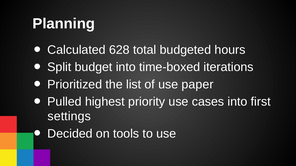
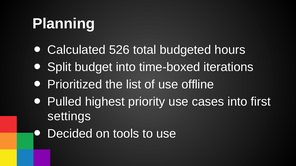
628: 628 -> 526 (119, 50)
paper: paper -> offline (198, 85)
